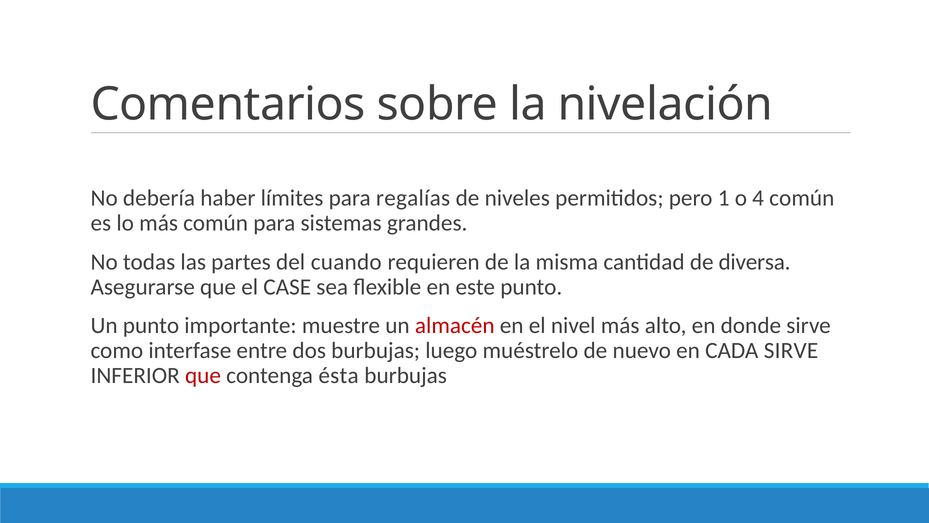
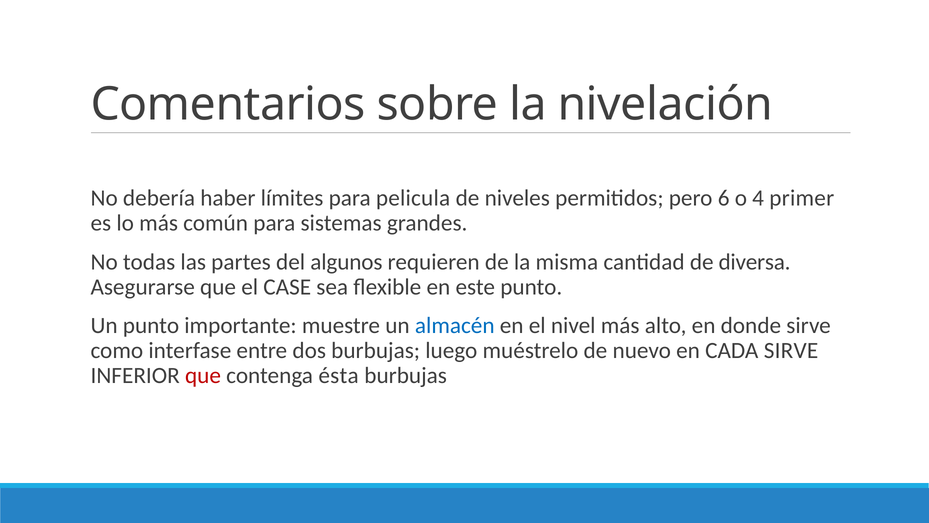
regalías: regalías -> pelicula (413, 198)
1: 1 -> 6 (724, 198)
4 común: común -> primer (802, 198)
cuando: cuando -> algunos (346, 262)
almacén colour: red -> blue (455, 325)
